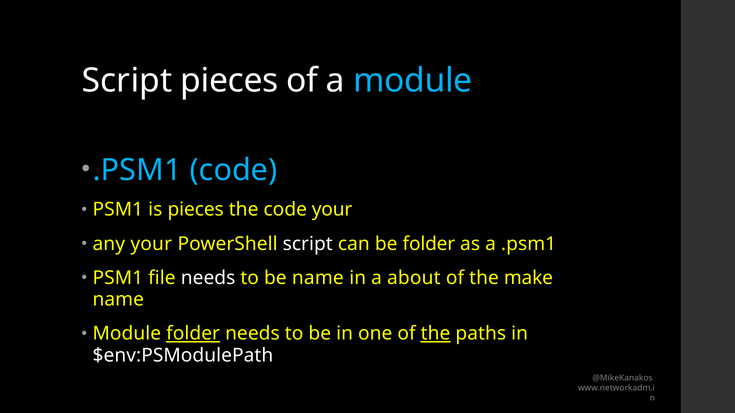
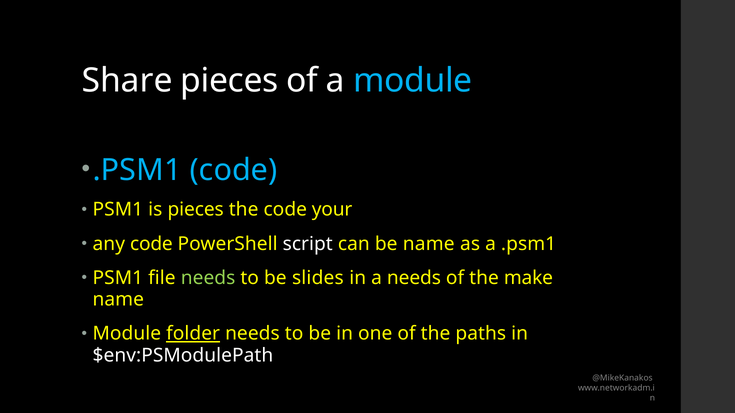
Script: Script -> Share (127, 81)
any your: your -> code (151, 244)
be folder: folder -> name (429, 244)
needs colour: white -> light green (208, 278)
be name: name -> slides (318, 278)
a about: about -> needs (414, 278)
the underline: present -> none (436, 334)
